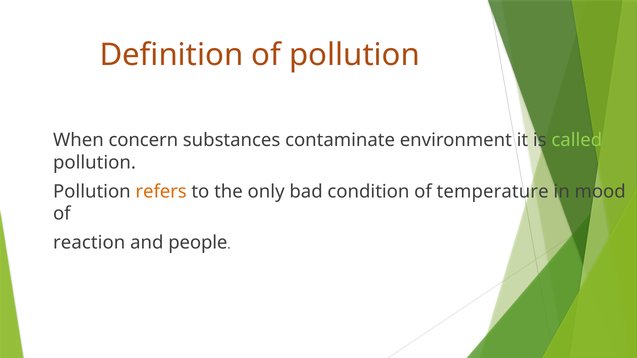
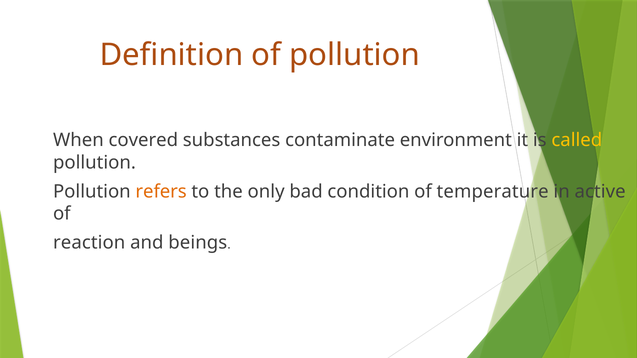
concern: concern -> covered (143, 140)
called colour: light green -> yellow (577, 140)
mood: mood -> active (600, 192)
people: people -> beings (198, 243)
